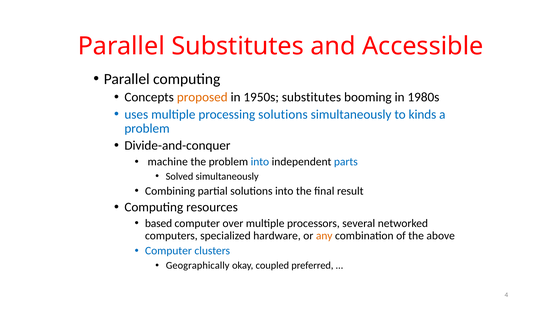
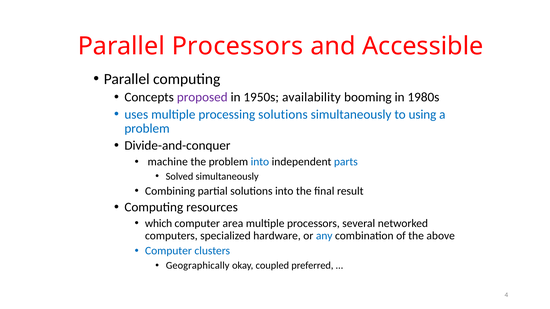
Parallel Substitutes: Substitutes -> Processors (238, 46)
proposed colour: orange -> purple (202, 97)
1950s substitutes: substitutes -> availability (311, 97)
kinds: kinds -> using (422, 115)
based: based -> which (159, 224)
over: over -> area (233, 224)
any colour: orange -> blue (324, 236)
